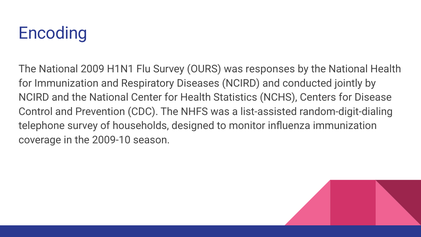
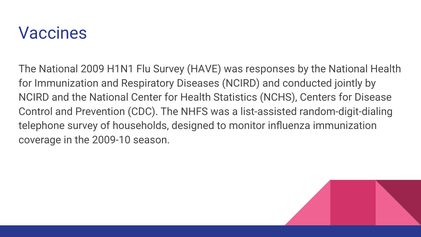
Encoding: Encoding -> Vaccines (53, 33)
OURS: OURS -> HAVE (204, 69)
